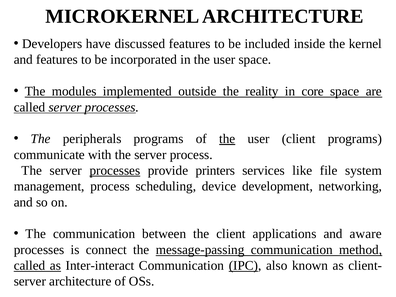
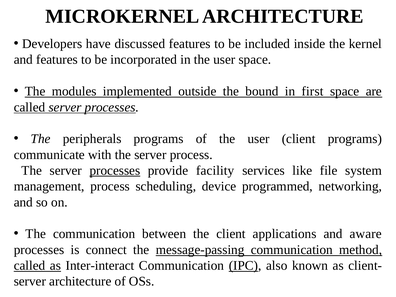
reality: reality -> bound (262, 91)
core: core -> first (313, 91)
the underline: present -> none (227, 139)
printers: printers -> facility (215, 171)
development: development -> programmed (277, 186)
